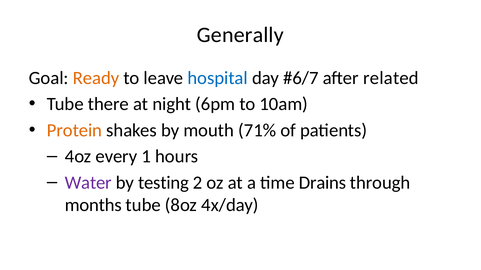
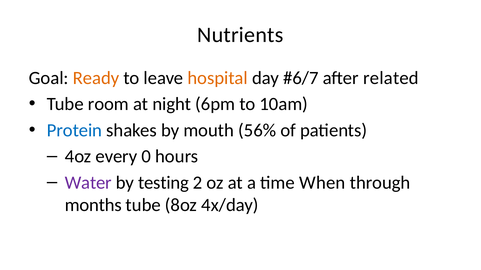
Generally: Generally -> Nutrients (240, 35)
hospital colour: blue -> orange (218, 78)
there: there -> room (108, 104)
Protein colour: orange -> blue (75, 130)
71%: 71% -> 56% (257, 130)
1: 1 -> 0 (146, 157)
Drains: Drains -> When (322, 183)
